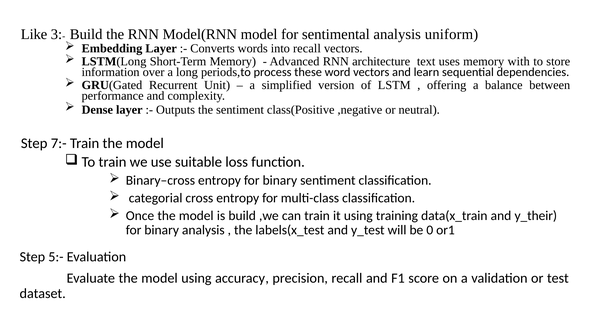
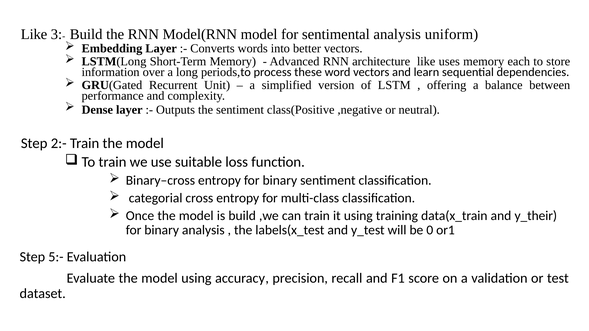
into recall: recall -> better (307, 49)
architecture text: text -> like (426, 62)
with: with -> each (519, 62)
7:-: 7:- -> 2:- (59, 143)
